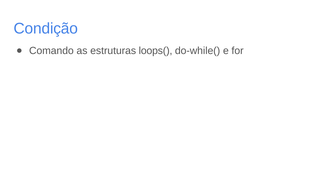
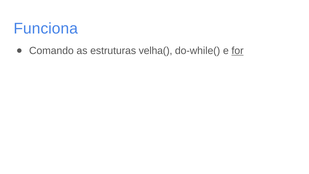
Condição: Condição -> Funciona (46, 28)
loops(: loops( -> velha( (156, 51)
for underline: none -> present (238, 51)
